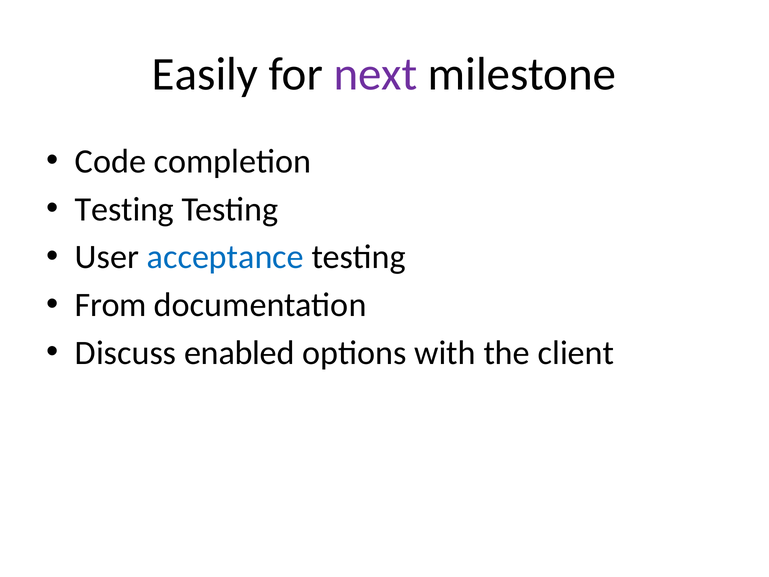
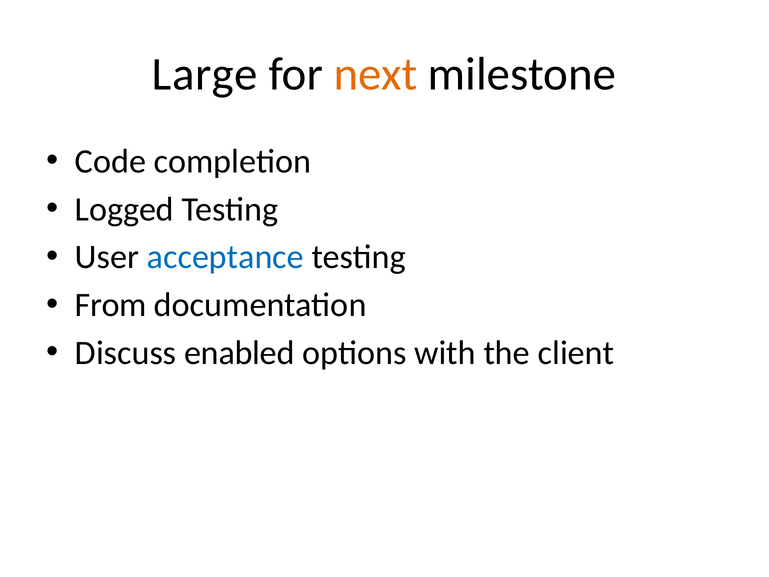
Easily: Easily -> Large (205, 74)
next colour: purple -> orange (376, 74)
Testing: Testing -> Logged (124, 209)
